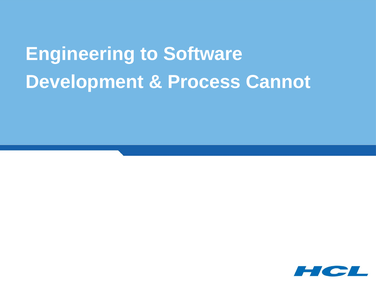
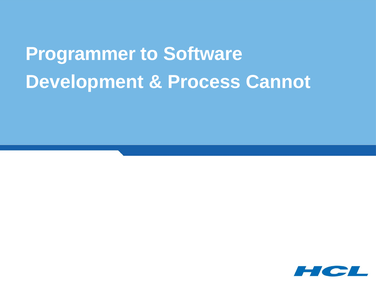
Engineering: Engineering -> Programmer (81, 54)
